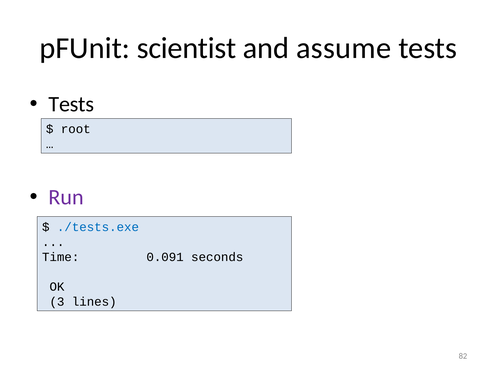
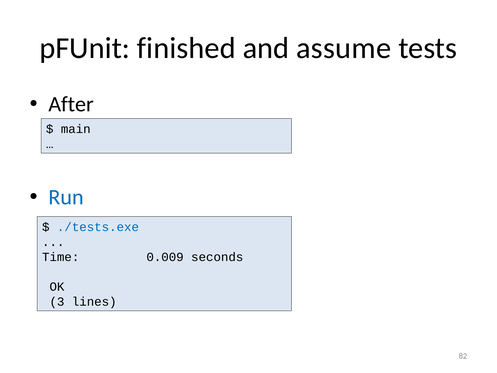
scientist: scientist -> finished (186, 48)
Tests: Tests -> After (71, 104)
root: root -> main (76, 129)
Run colour: purple -> blue (66, 197)
0.091: 0.091 -> 0.009 (165, 257)
